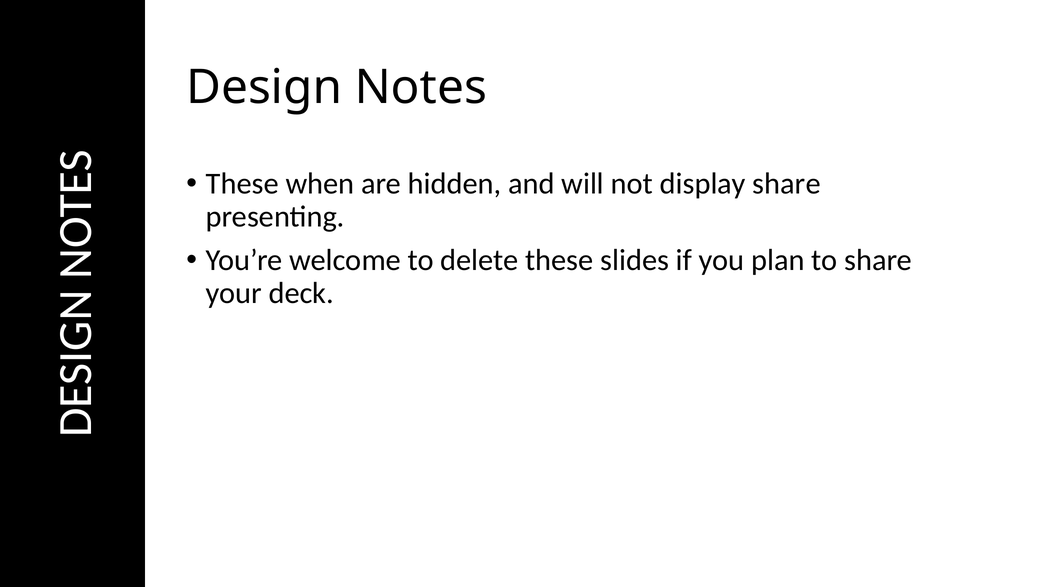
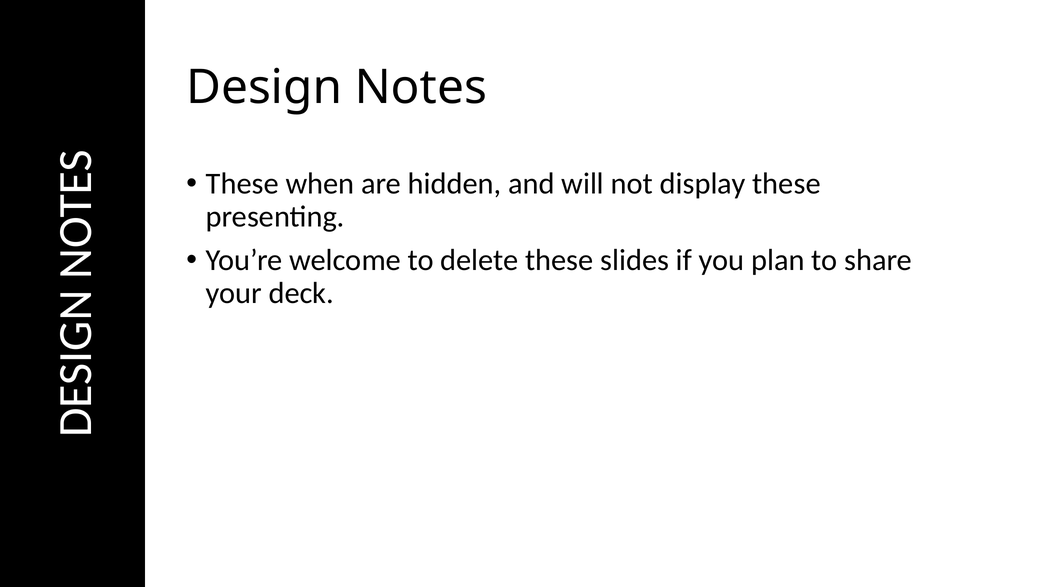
display share: share -> these (786, 184)
